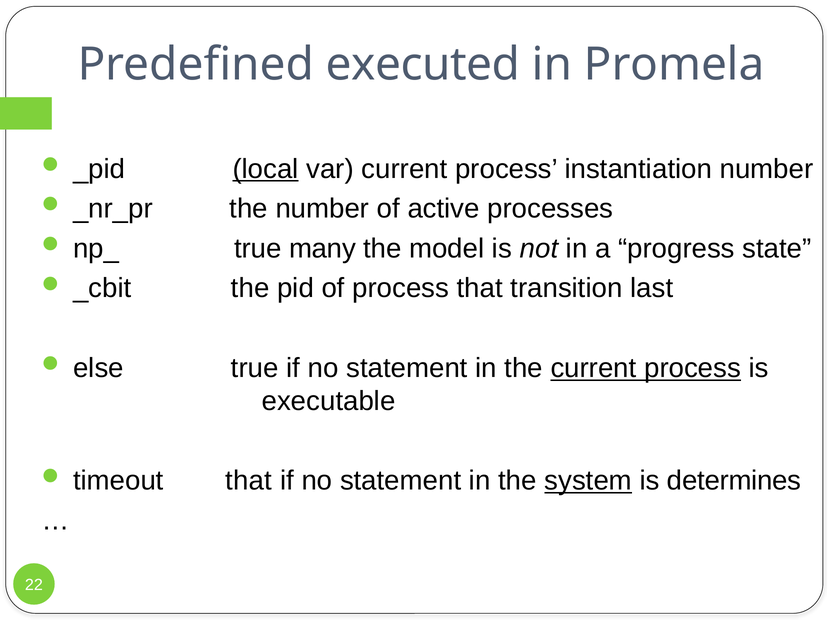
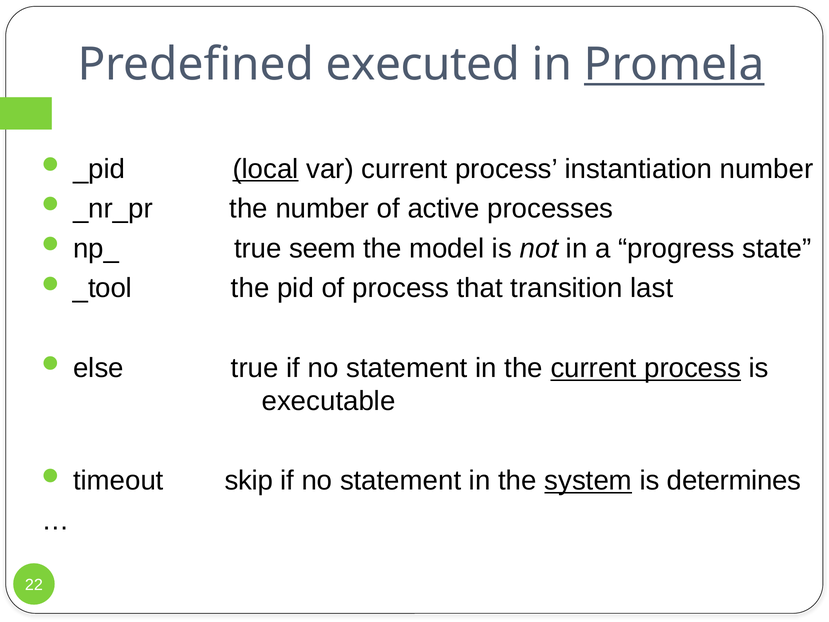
Promela underline: none -> present (674, 64)
many: many -> seem (322, 248)
_cbit: _cbit -> _tool (102, 288)
timeout that: that -> skip (249, 481)
